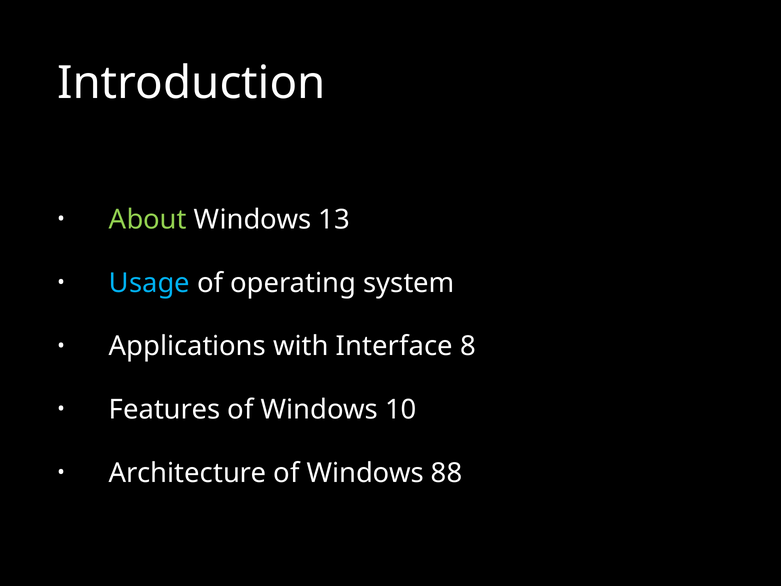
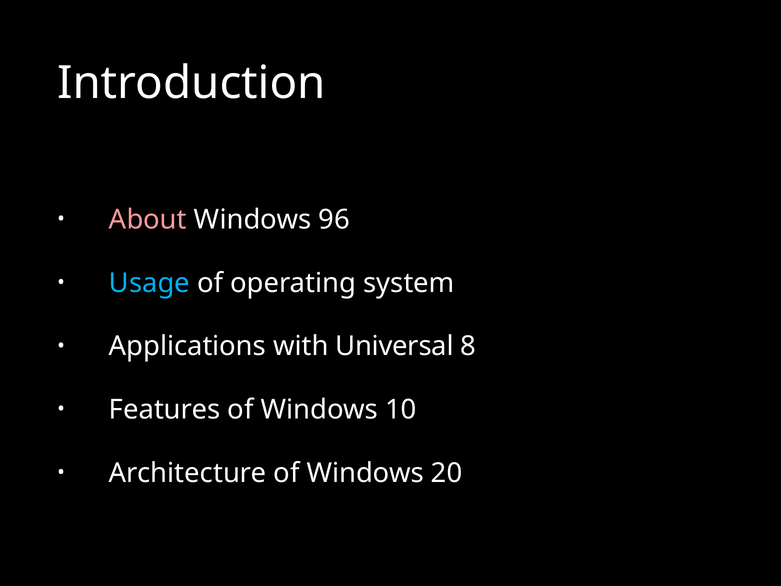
About colour: light green -> pink (148, 219)
13: 13 -> 96 (334, 219)
Interface: Interface -> Universal (394, 346)
88: 88 -> 20 (447, 473)
